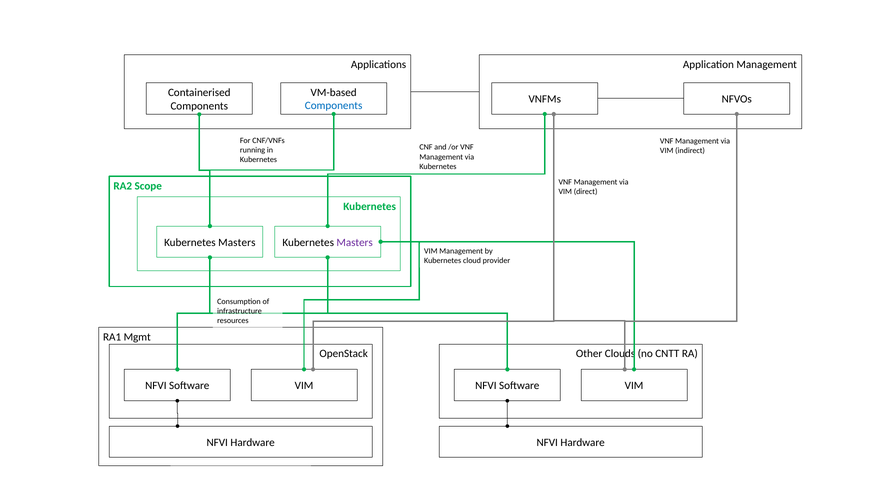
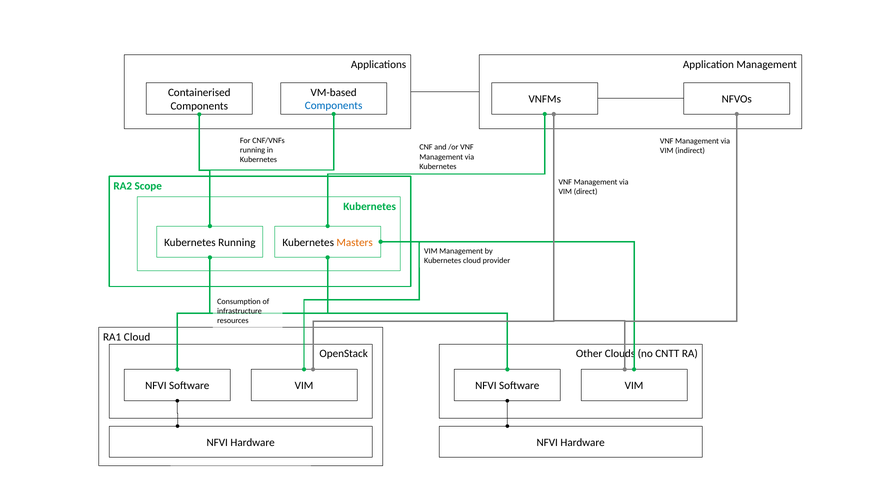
Masters: Masters -> Running (237, 243)
Masters colour: purple -> orange (355, 243)
RA1 Mgmt: Mgmt -> Cloud (137, 337)
